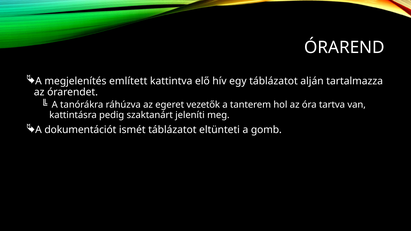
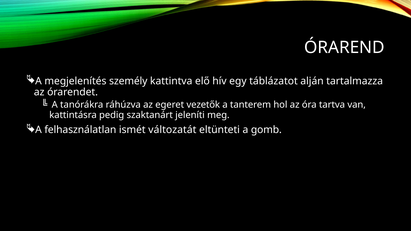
említett: említett -> személy (128, 81)
dokumentációt: dokumentációt -> felhasználatlan (80, 130)
ismét táblázatot: táblázatot -> változatát (172, 130)
